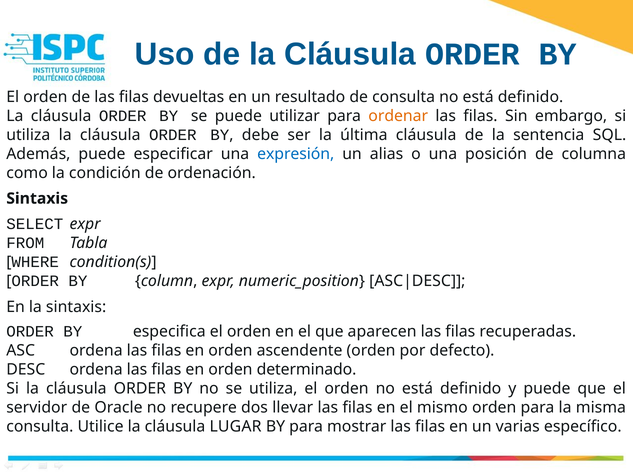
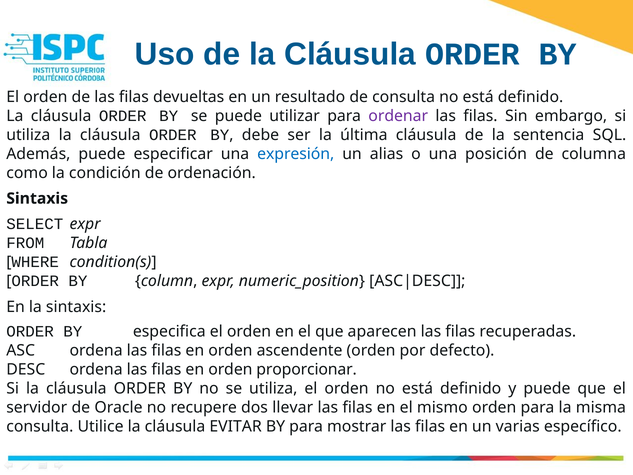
ordenar colour: orange -> purple (398, 116)
determinado: determinado -> proporcionar (307, 369)
LUGAR: LUGAR -> EVITAR (236, 426)
